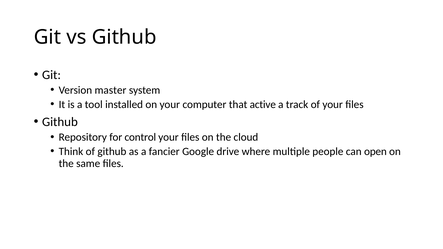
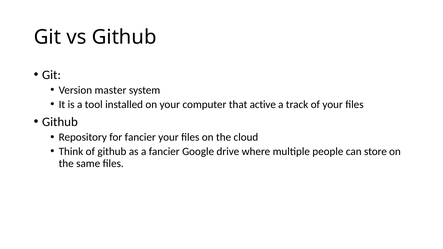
for control: control -> fancier (140, 137)
open: open -> store (375, 152)
